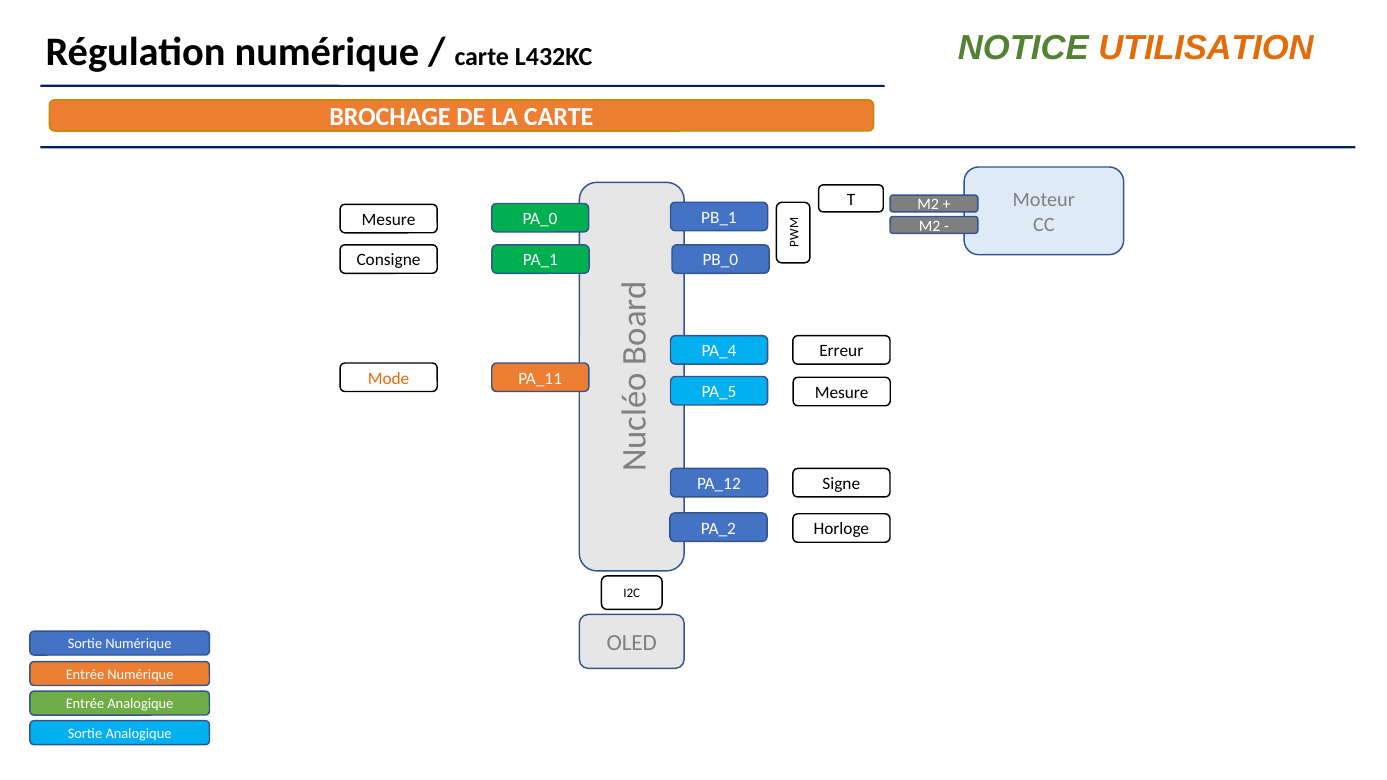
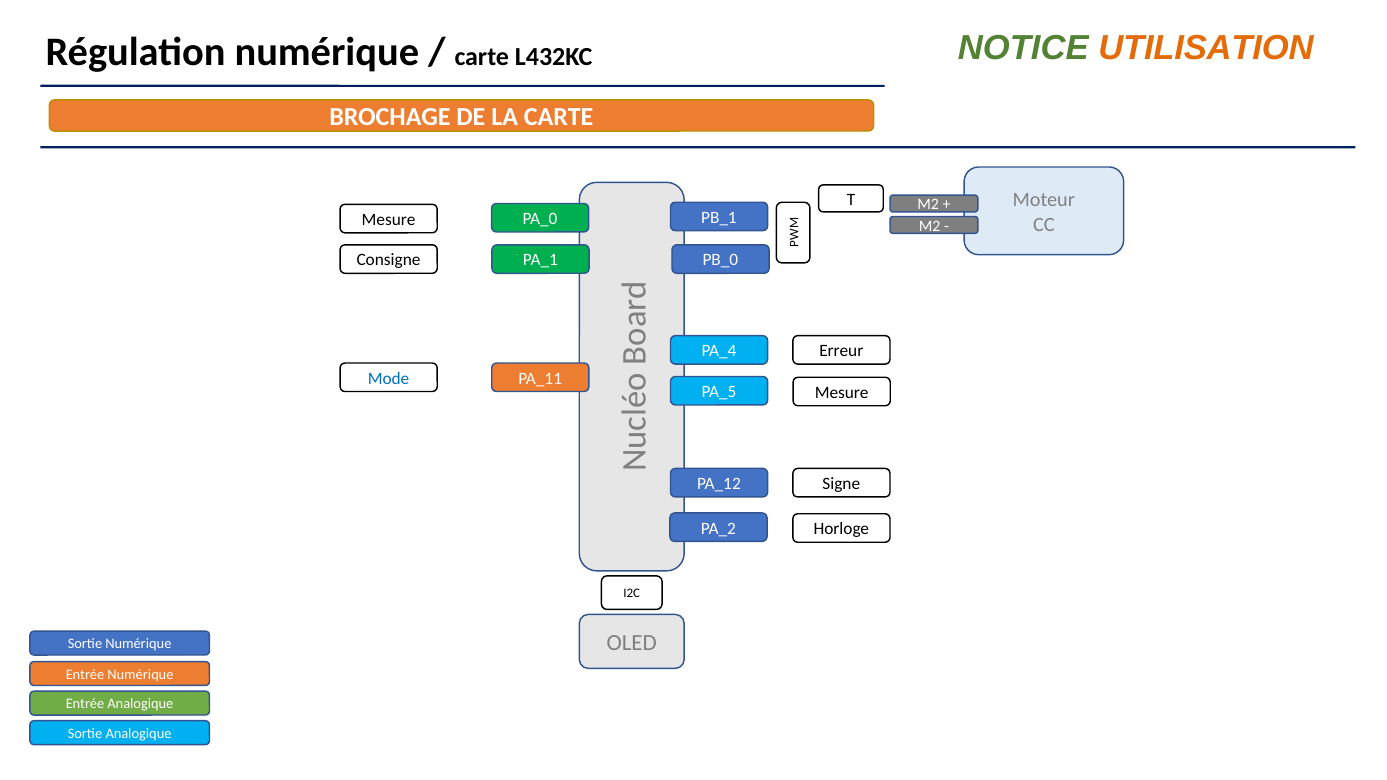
Mode colour: orange -> blue (389, 379)
